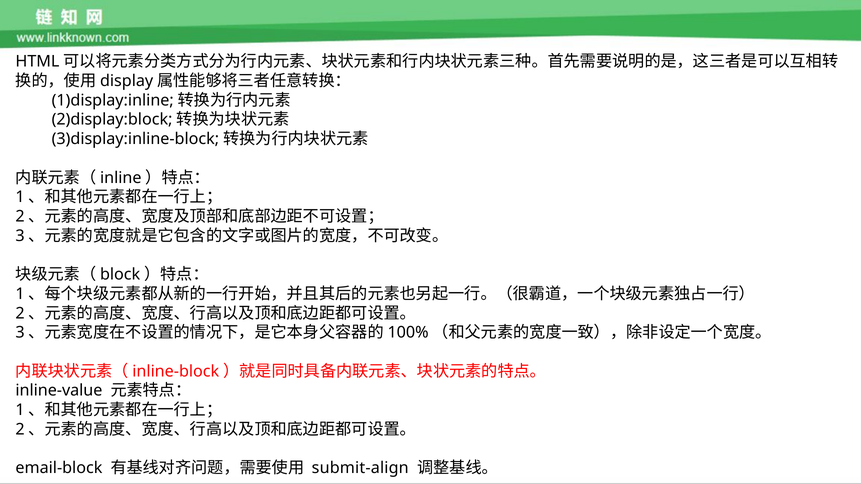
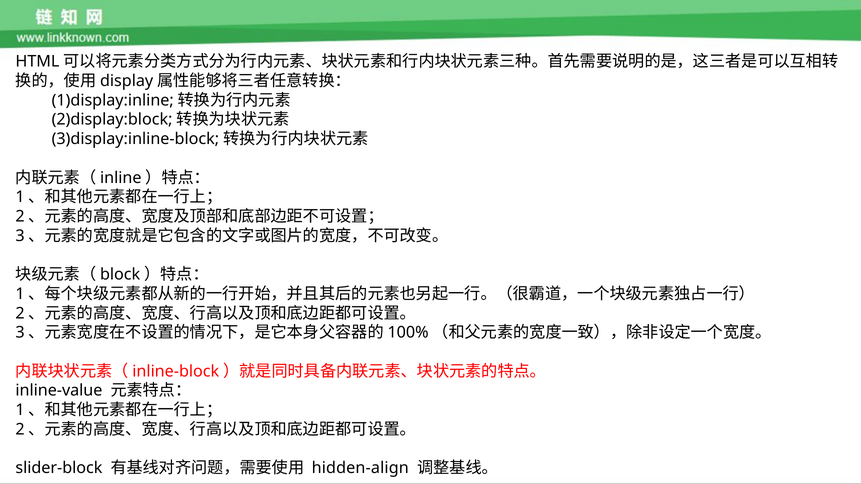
email-block: email-block -> slider-block (59, 468)
submit-align: submit-align -> hidden-align (360, 468)
